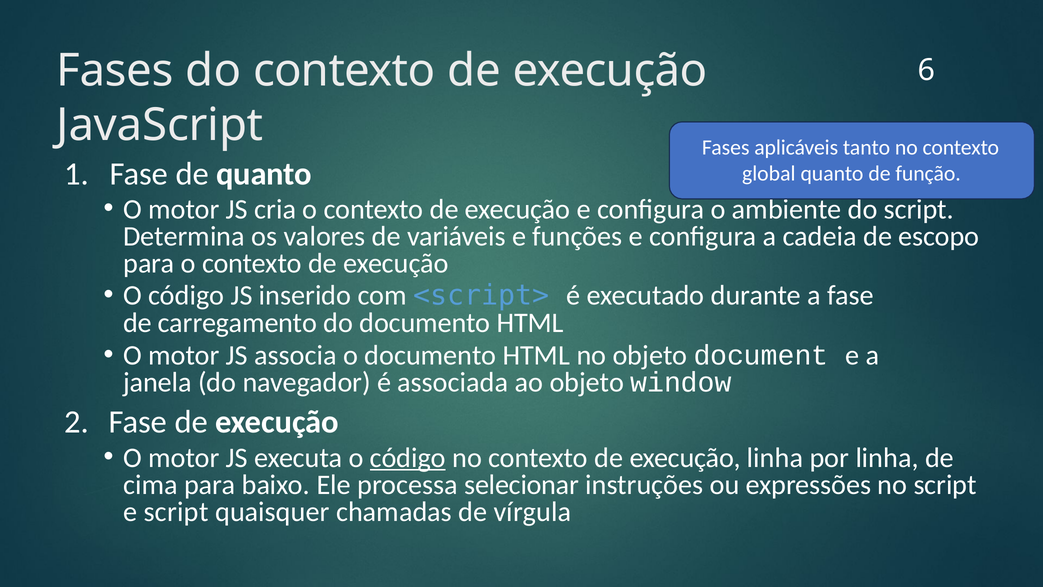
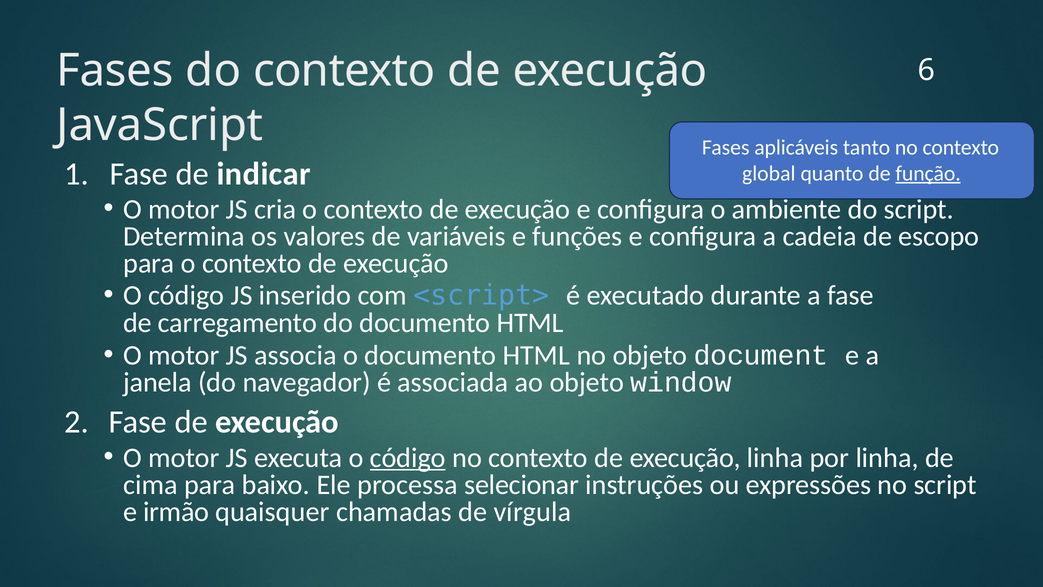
de quanto: quanto -> indicar (264, 174)
função underline: none -> present (928, 173)
e script: script -> irmão (176, 512)
